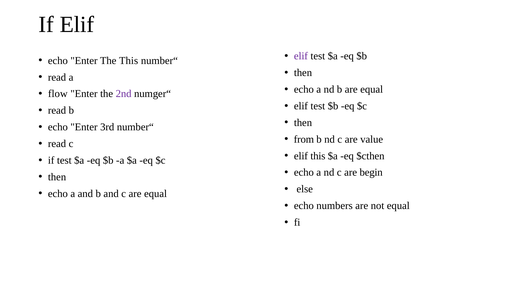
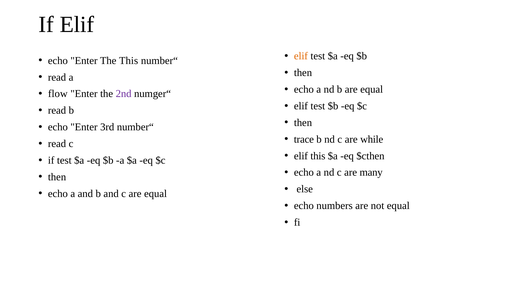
elif colour: purple -> orange (301, 56)
from: from -> trace (304, 139)
value: value -> while (372, 139)
begin: begin -> many (371, 173)
